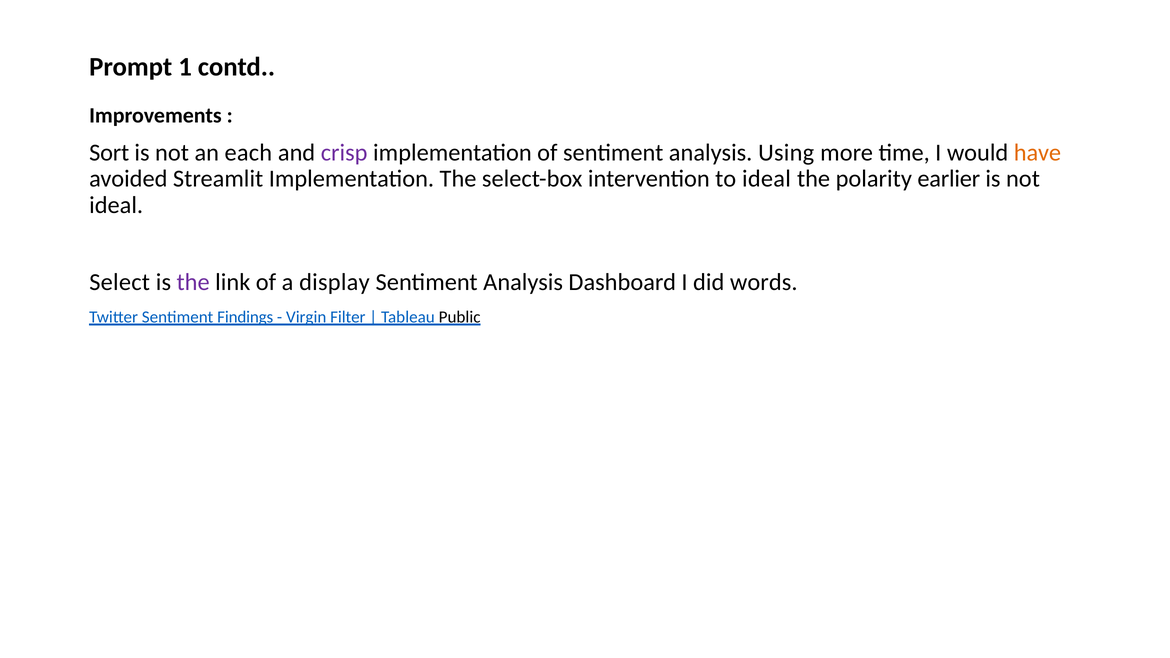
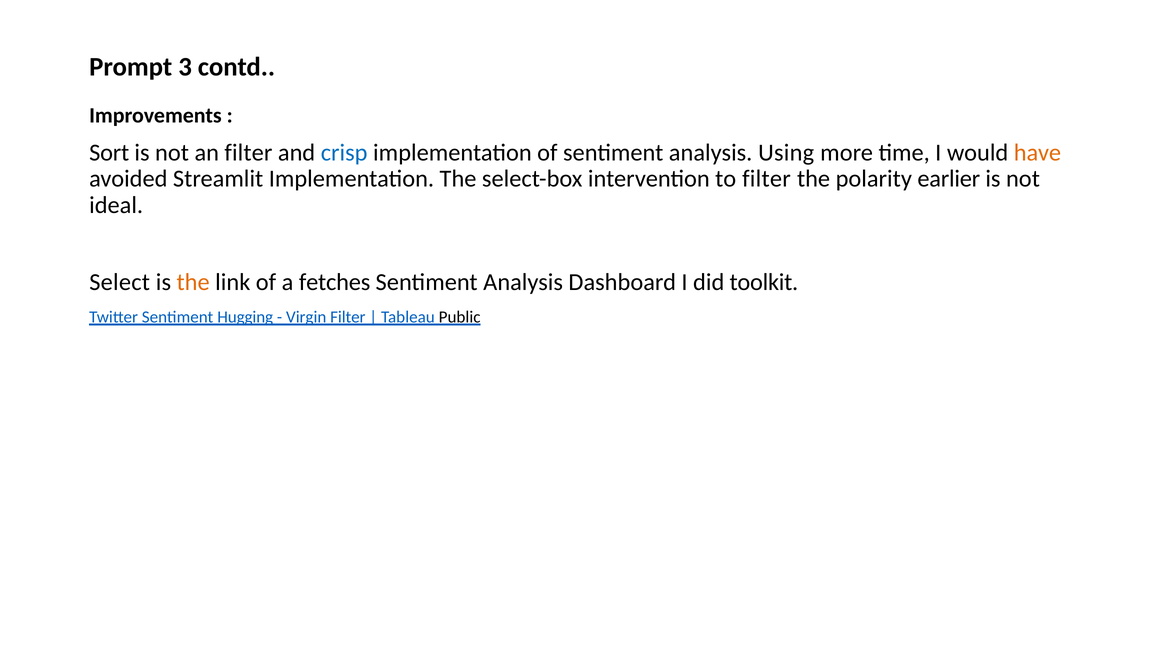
1: 1 -> 3 (185, 67)
an each: each -> filter (248, 152)
crisp colour: purple -> blue (344, 152)
to ideal: ideal -> filter (766, 179)
the colour: purple -> orange (193, 282)
display: display -> fetches (335, 282)
words: words -> toolkit (764, 282)
Findings: Findings -> Hugging (245, 317)
